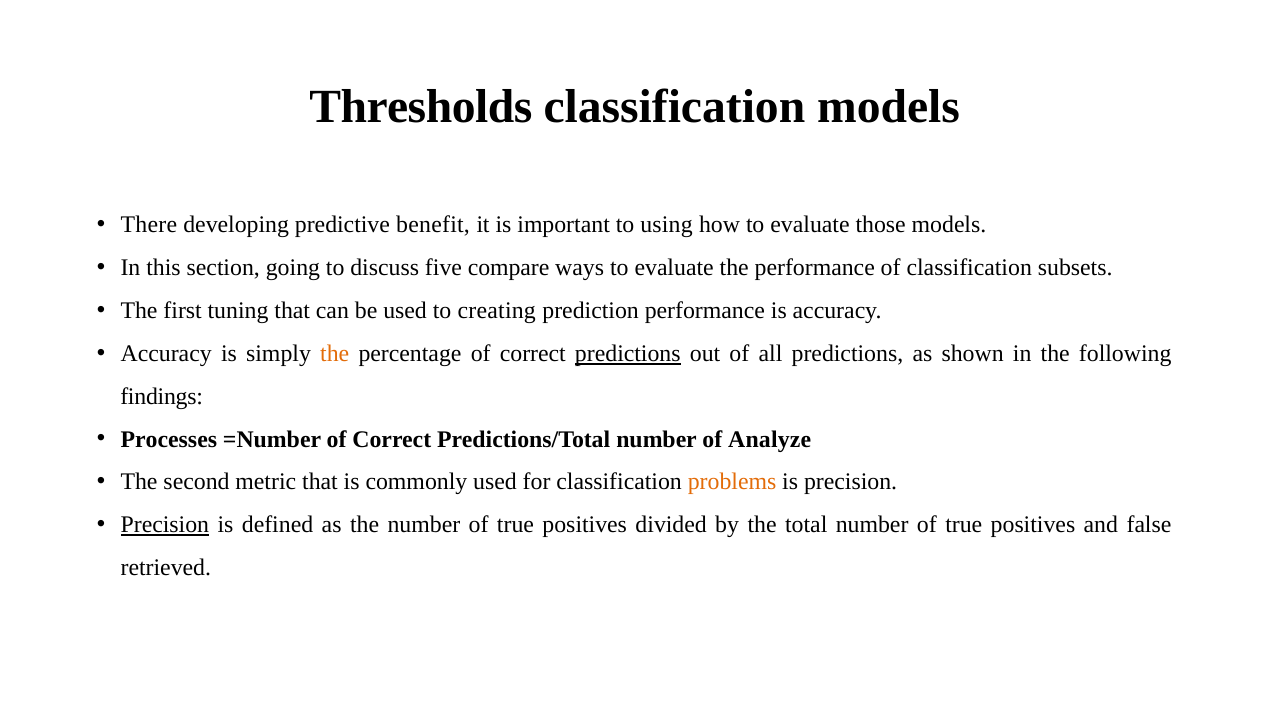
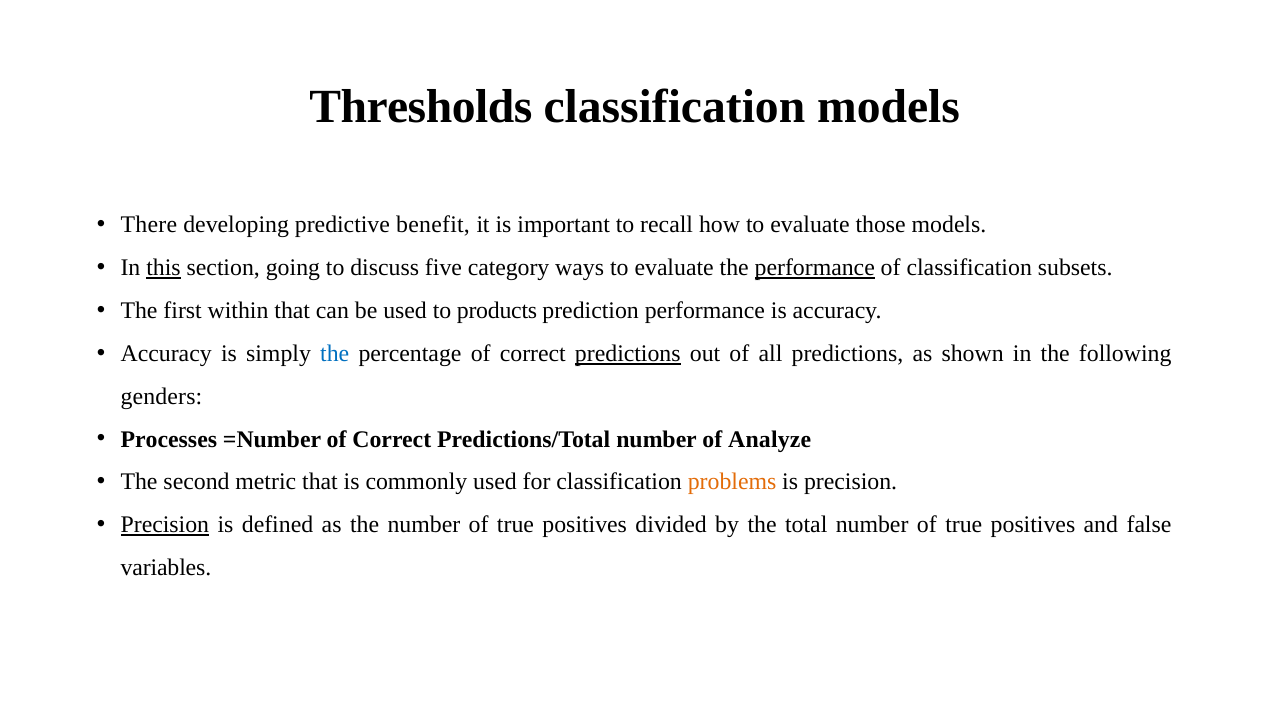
using: using -> recall (667, 225)
this underline: none -> present (163, 268)
compare: compare -> category (509, 268)
performance underline: none -> present (815, 268)
tuning: tuning -> within (238, 311)
creating: creating -> products (497, 311)
the colour: orange -> blue (335, 354)
findings: findings -> genders (161, 397)
retrieved: retrieved -> variables (166, 568)
